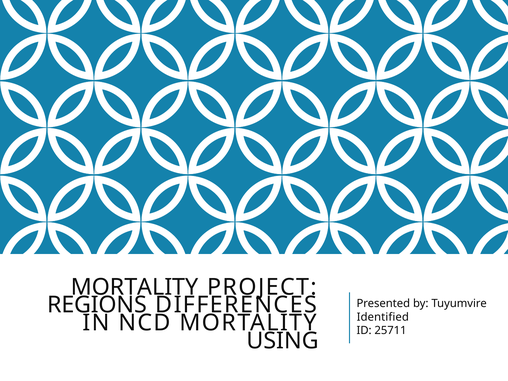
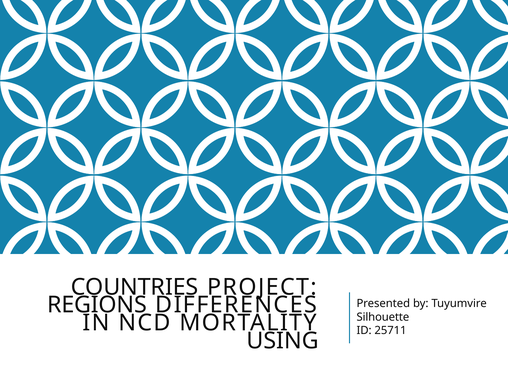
MORTALITY: MORTALITY -> COUNTRIES (135, 287)
Identified: Identified -> Silhouette (383, 317)
